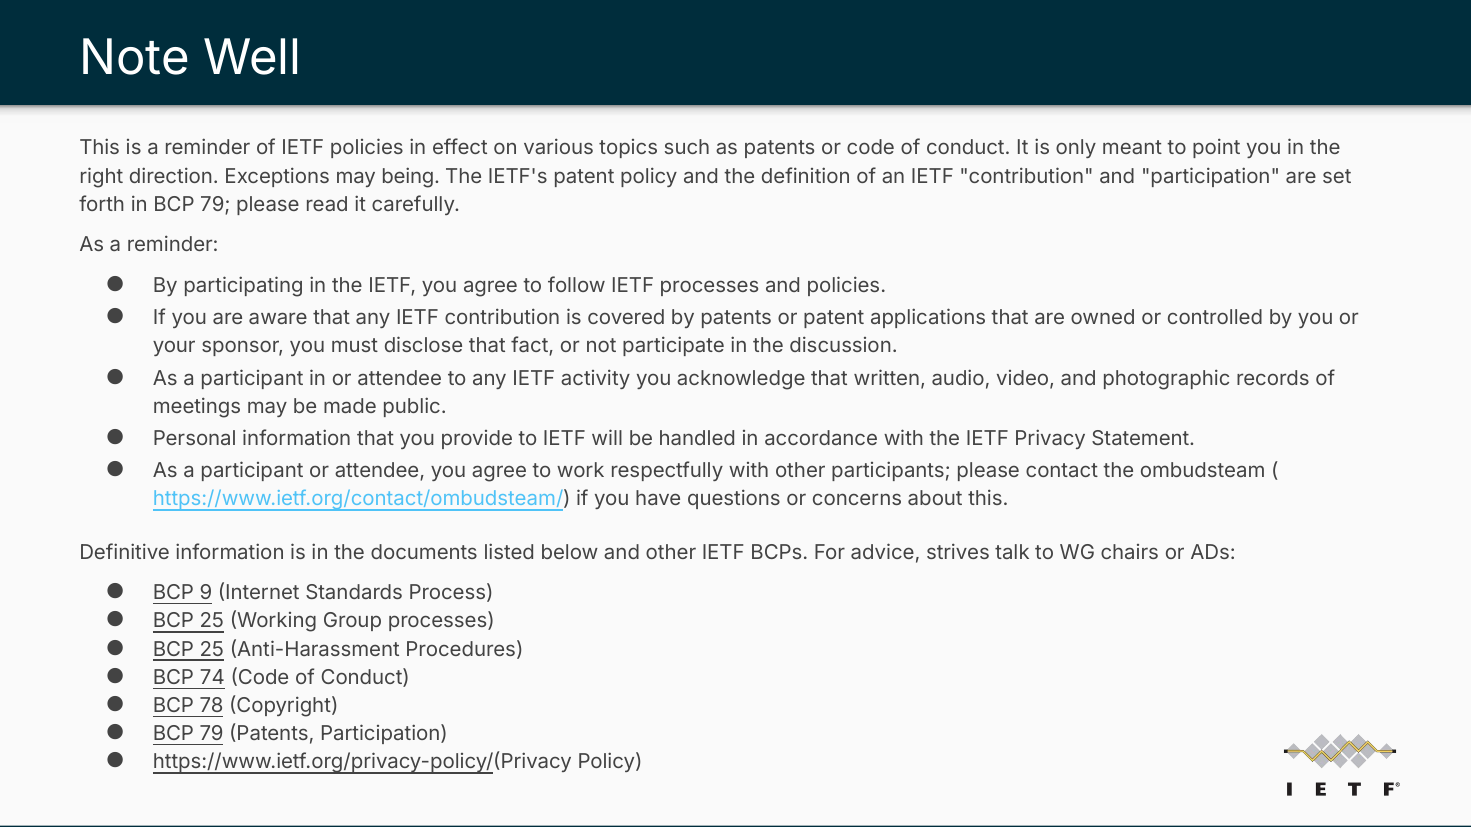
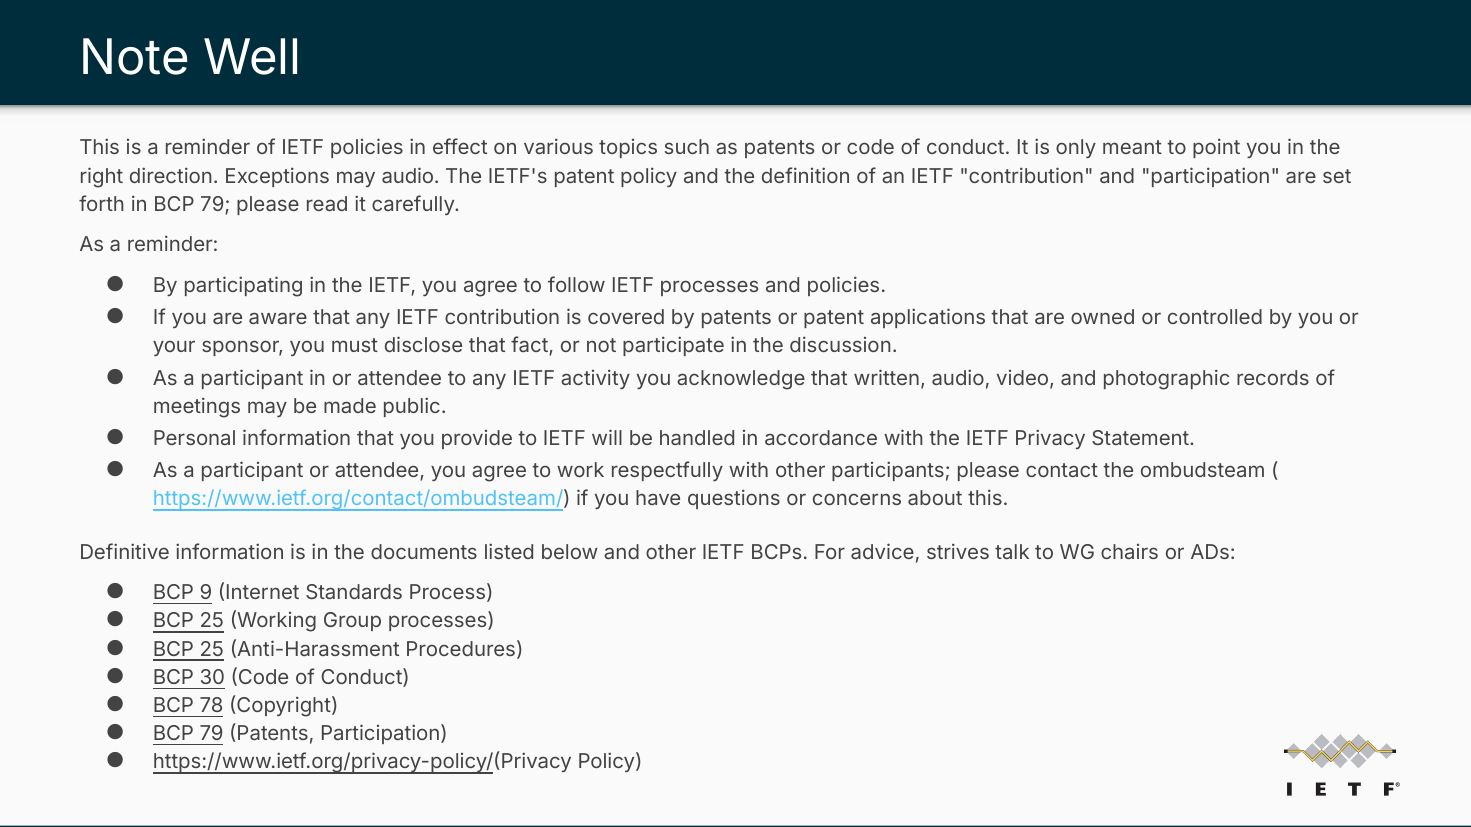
may being: being -> audio (411, 176)
74: 74 -> 30 (212, 678)
